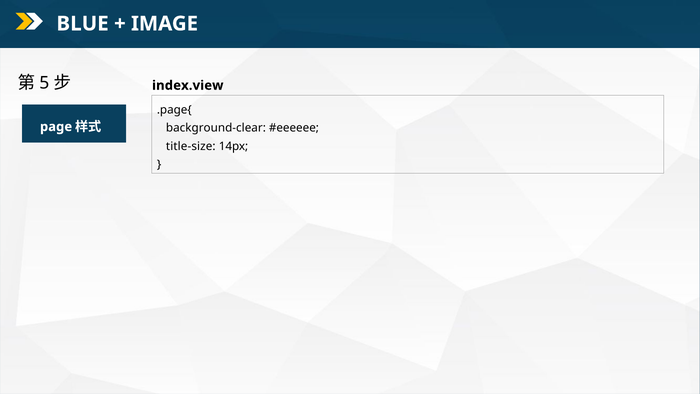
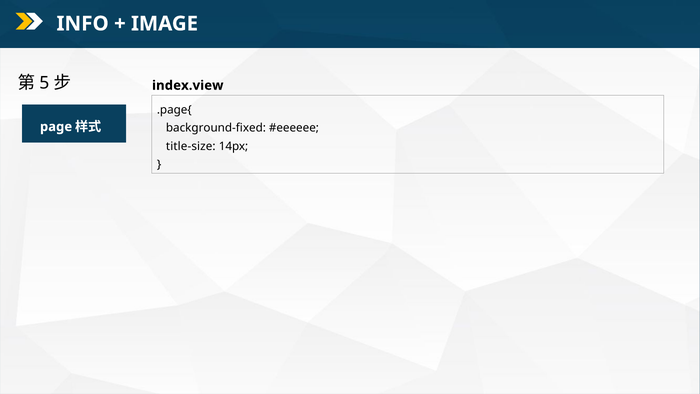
BLUE: BLUE -> INFO (83, 24)
background-clear: background-clear -> background-fixed (216, 128)
